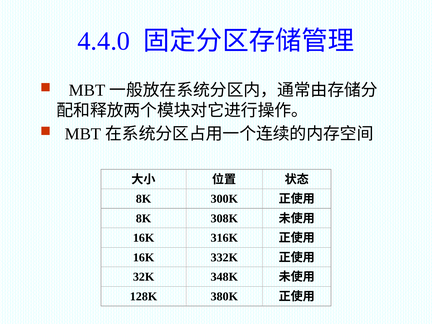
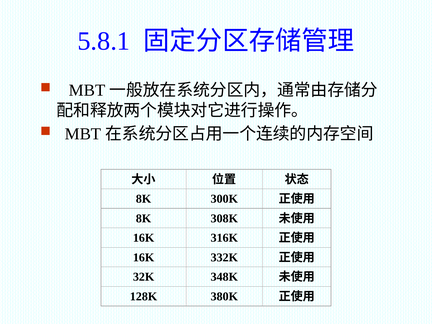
4.4.0: 4.4.0 -> 5.8.1 (104, 41)
